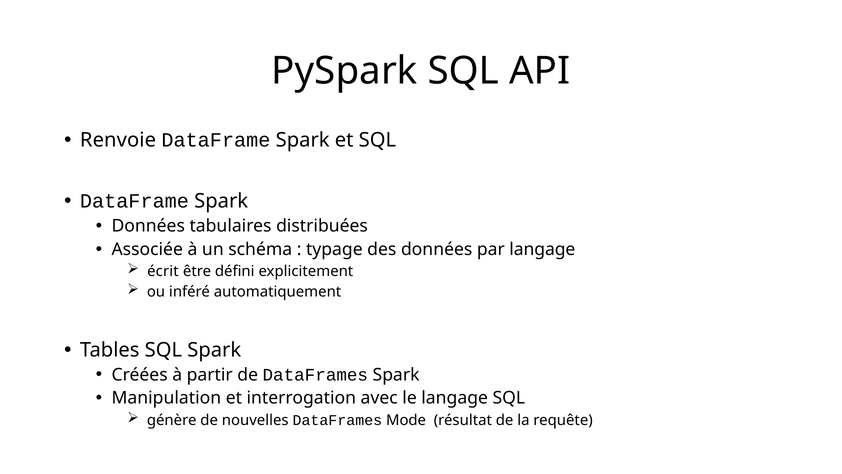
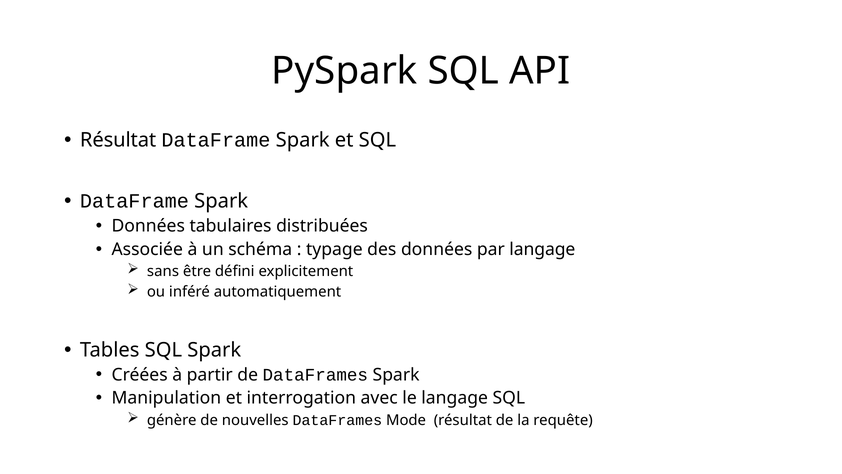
Renvoie: Renvoie -> Résultat (118, 140)
écrit: écrit -> sans (163, 271)
